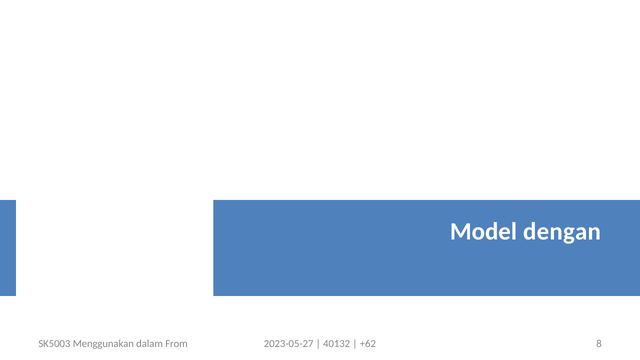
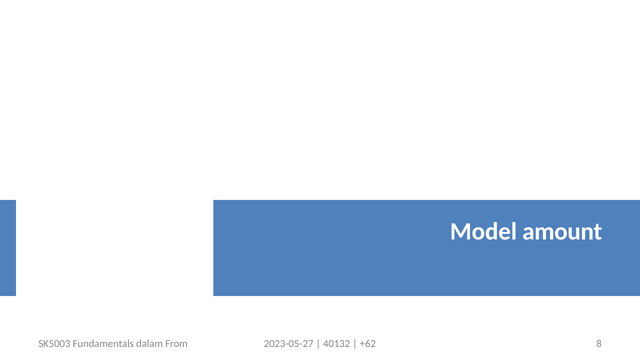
dengan: dengan -> amount (562, 231)
Menggunakan: Menggunakan -> Fundamentals (103, 344)
